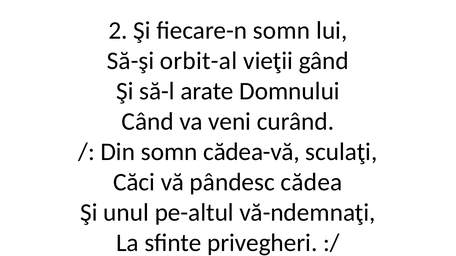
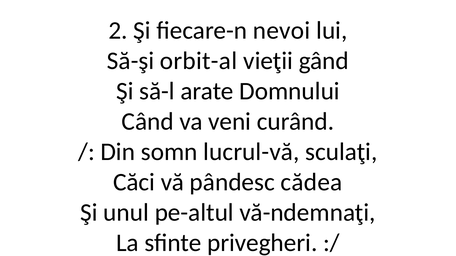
fiecare-n somn: somn -> nevoi (282, 30)
cădea-vă: cădea-vă -> lucrul-vă (251, 152)
